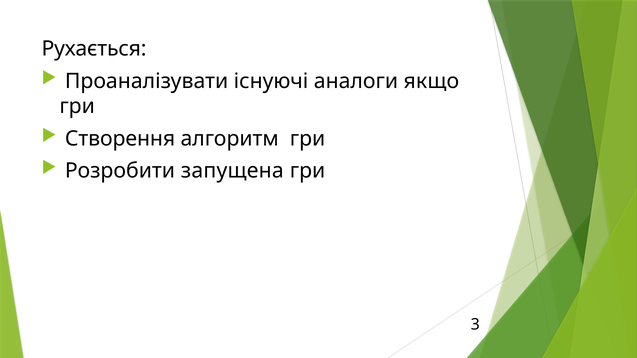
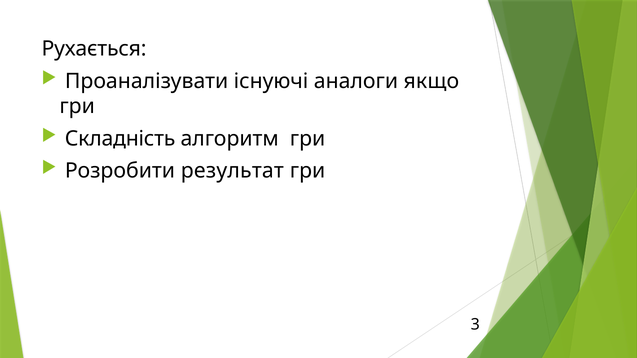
Створення: Створення -> Складність (120, 139)
запущена: запущена -> результат (232, 171)
